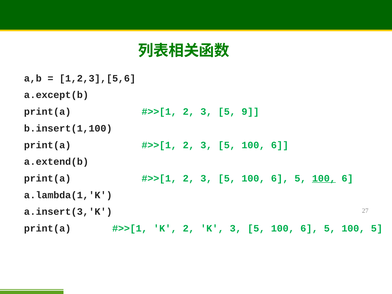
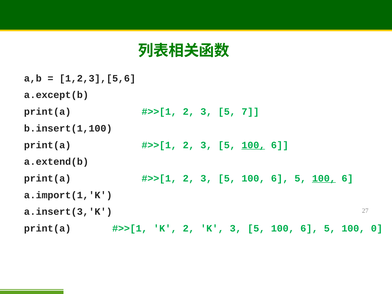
9: 9 -> 7 (250, 112)
100 underline: none -> present (253, 145)
a.lambda(1,'K: a.lambda(1,'K -> a.import(1,'K (68, 195)
100 5: 5 -> 0 (377, 228)
